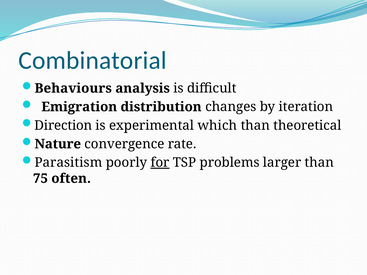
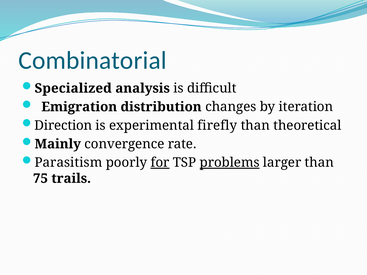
Behaviours: Behaviours -> Specialized (73, 88)
which: which -> firefly (217, 126)
Nature: Nature -> Mainly (58, 144)
problems underline: none -> present (230, 163)
often: often -> trails (71, 179)
